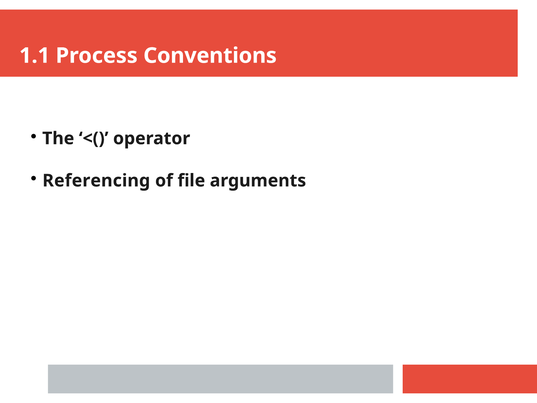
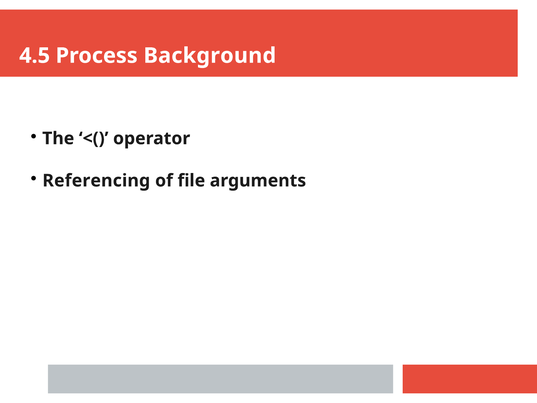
1.1: 1.1 -> 4.5 (35, 56)
Conventions: Conventions -> Background (210, 56)
